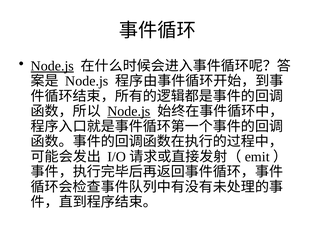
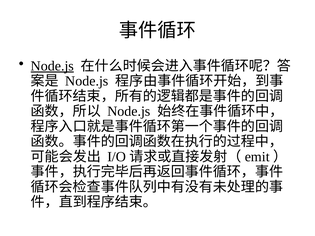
Node.js underline: present -> none (129, 111)
